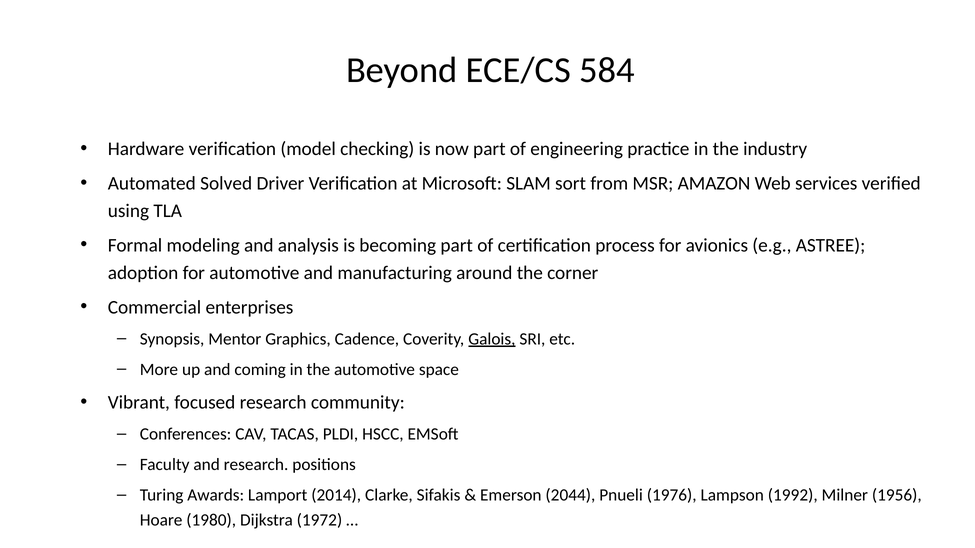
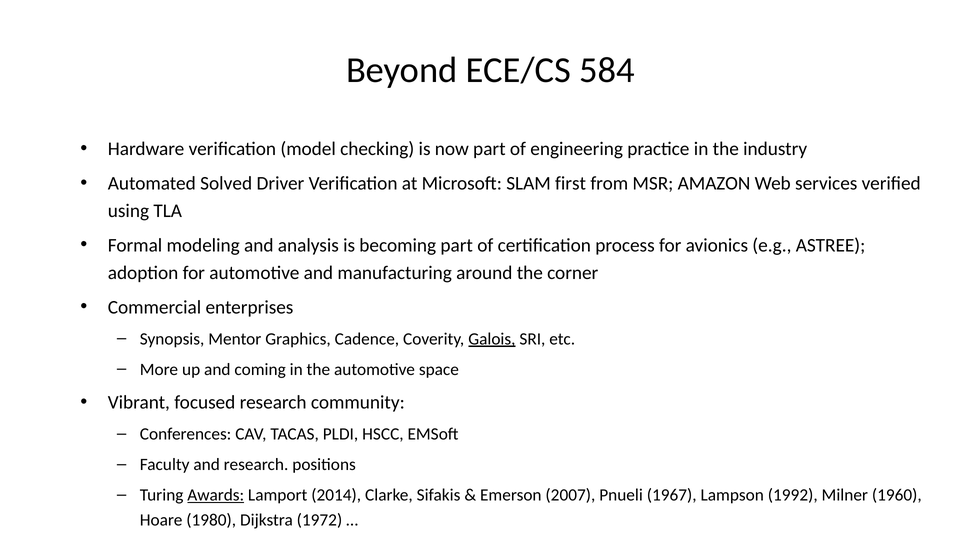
sort: sort -> first (571, 183)
Awards underline: none -> present (216, 496)
2044: 2044 -> 2007 (570, 496)
1976: 1976 -> 1967 (672, 496)
1956: 1956 -> 1960 (897, 496)
